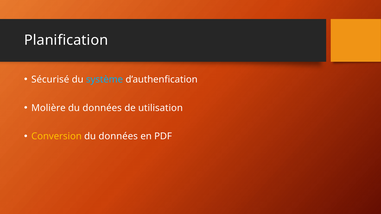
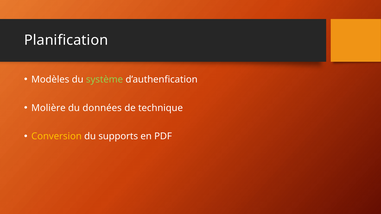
Sécurisé: Sécurisé -> Modèles (50, 80)
système colour: light blue -> light green (105, 80)
utilisation: utilisation -> technique (161, 108)
données: données -> supports (118, 137)
